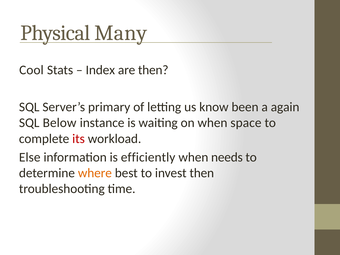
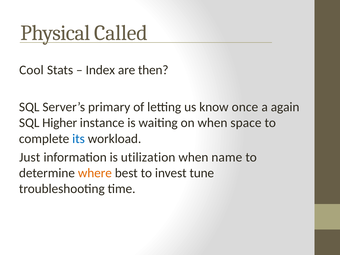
Many: Many -> Called (121, 33)
been: been -> once (245, 107)
Below: Below -> Higher (60, 123)
its colour: red -> blue (79, 139)
Else: Else -> Just (30, 157)
efficiently: efficiently -> utilization (148, 157)
needs: needs -> name (227, 157)
invest then: then -> tune (202, 173)
